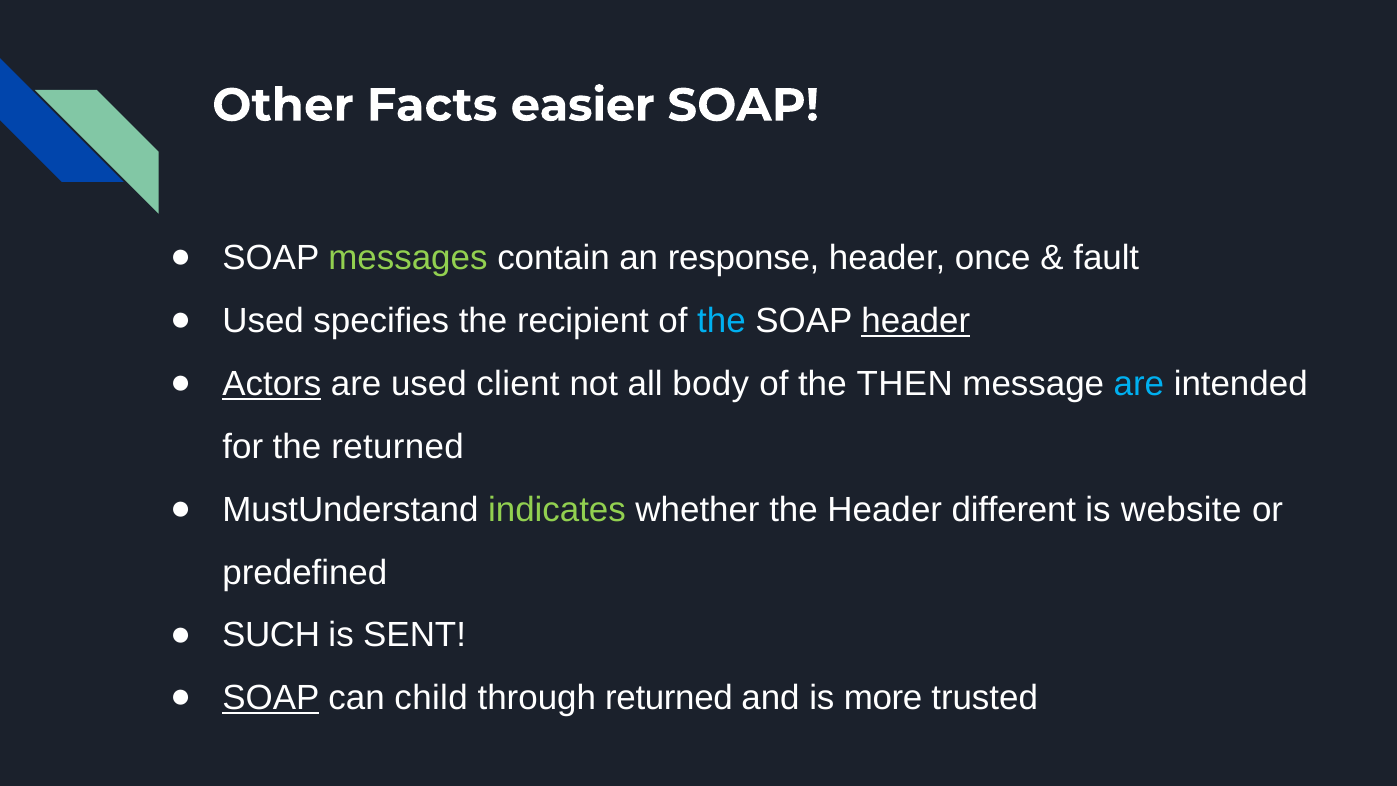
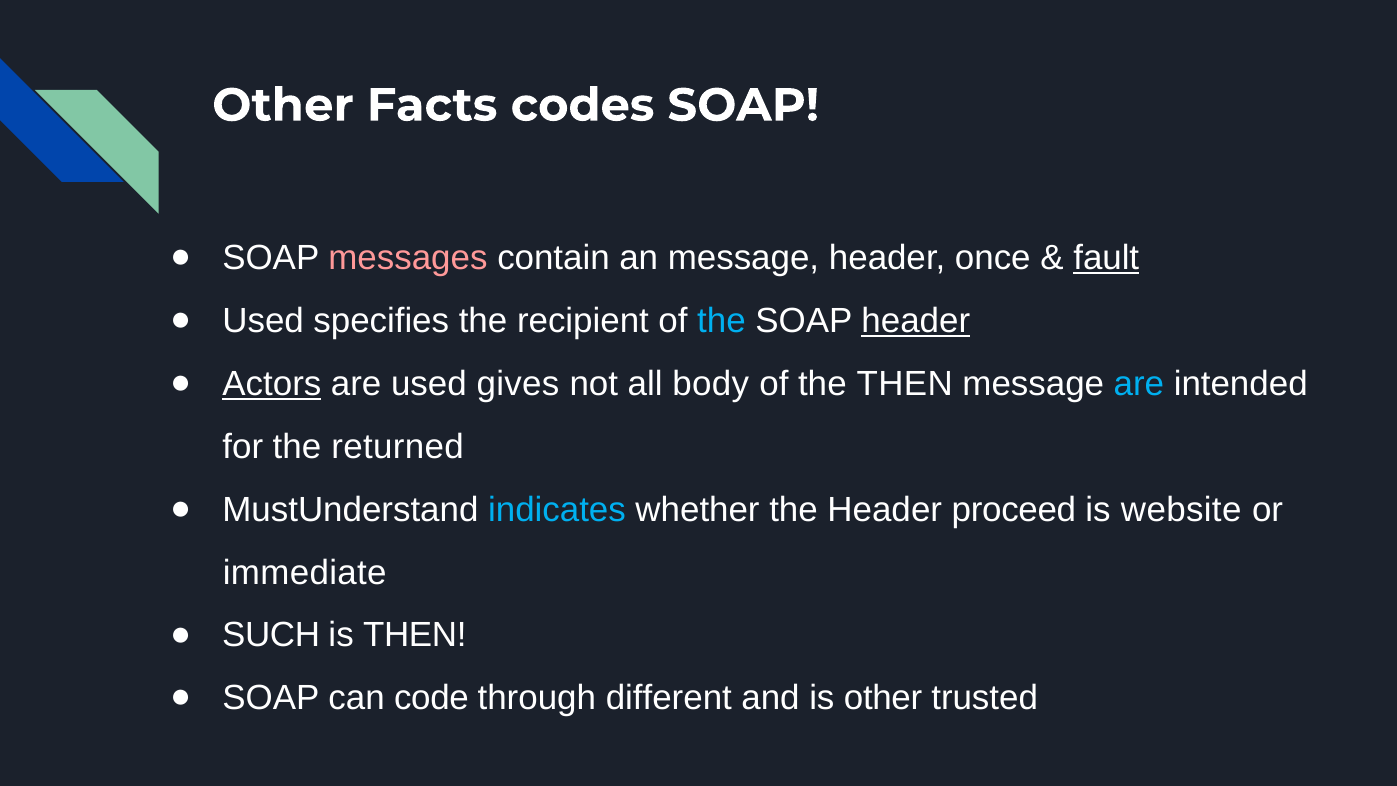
easier: easier -> codes (583, 105)
messages colour: light green -> pink (408, 258)
an response: response -> message (743, 258)
fault underline: none -> present (1106, 258)
client: client -> gives (518, 384)
indicates colour: light green -> light blue (557, 510)
different: different -> proceed (1014, 510)
predefined: predefined -> immediate (305, 572)
is SENT: SENT -> THEN (415, 635)
SOAP underline: present -> none (271, 698)
child: child -> code (431, 698)
through returned: returned -> different (669, 698)
is more: more -> other (883, 698)
